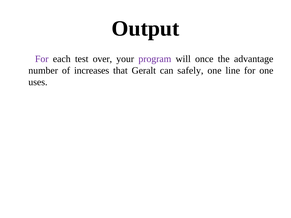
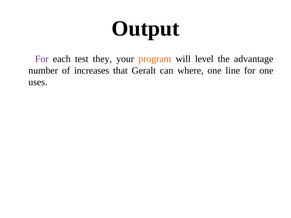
over: over -> they (102, 59)
program colour: purple -> orange (155, 59)
once: once -> level (204, 59)
safely: safely -> where (190, 71)
